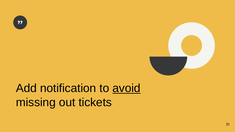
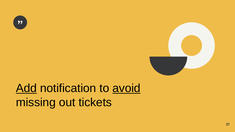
Add underline: none -> present (26, 88)
